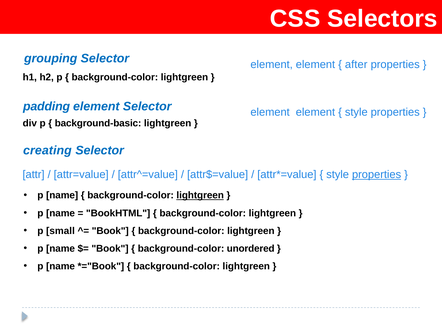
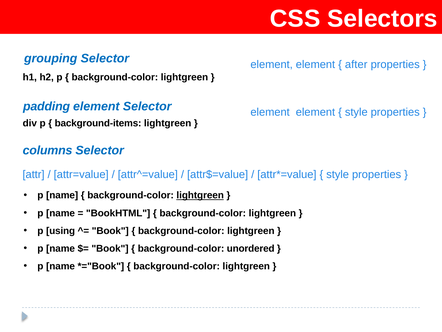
background-basic: background-basic -> background-items (98, 123)
creating: creating -> columns (48, 150)
properties underline: present -> none (377, 174)
small: small -> using (61, 230)
